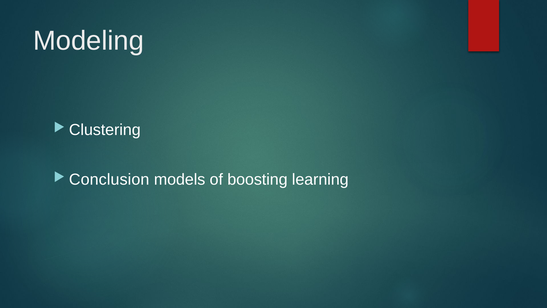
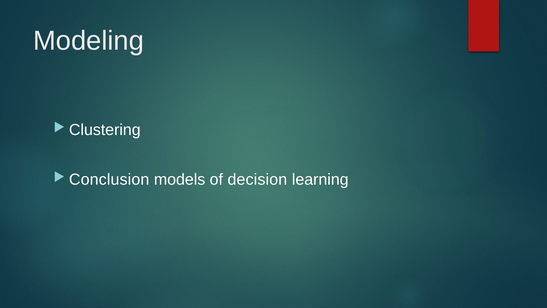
boosting: boosting -> decision (257, 179)
